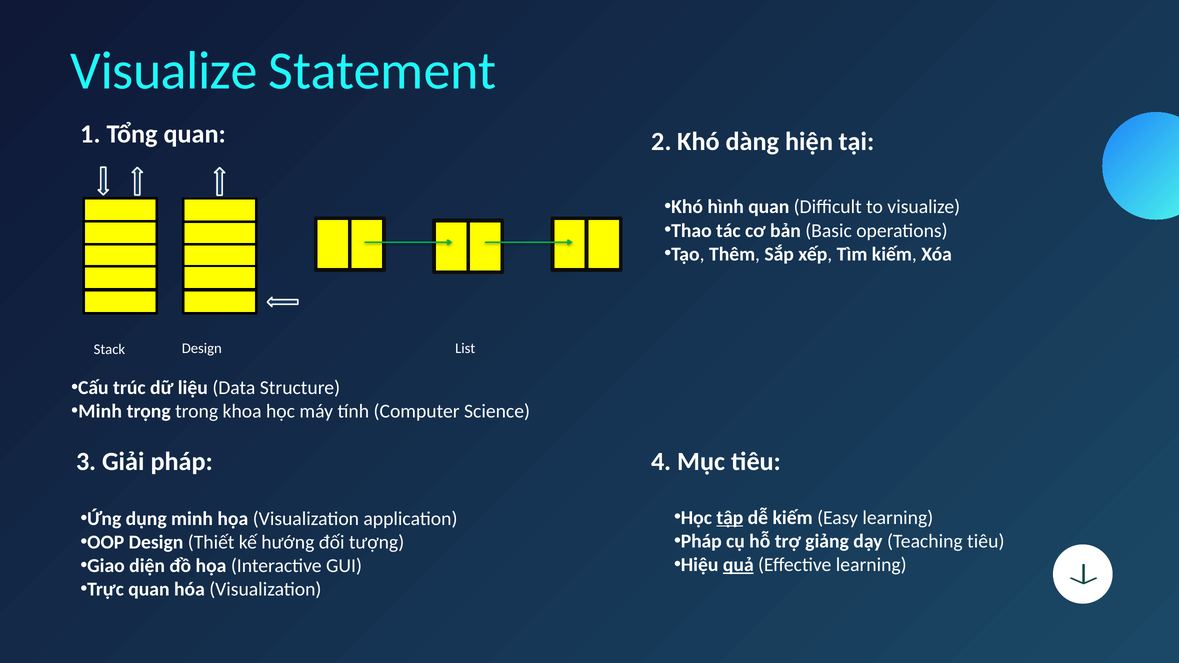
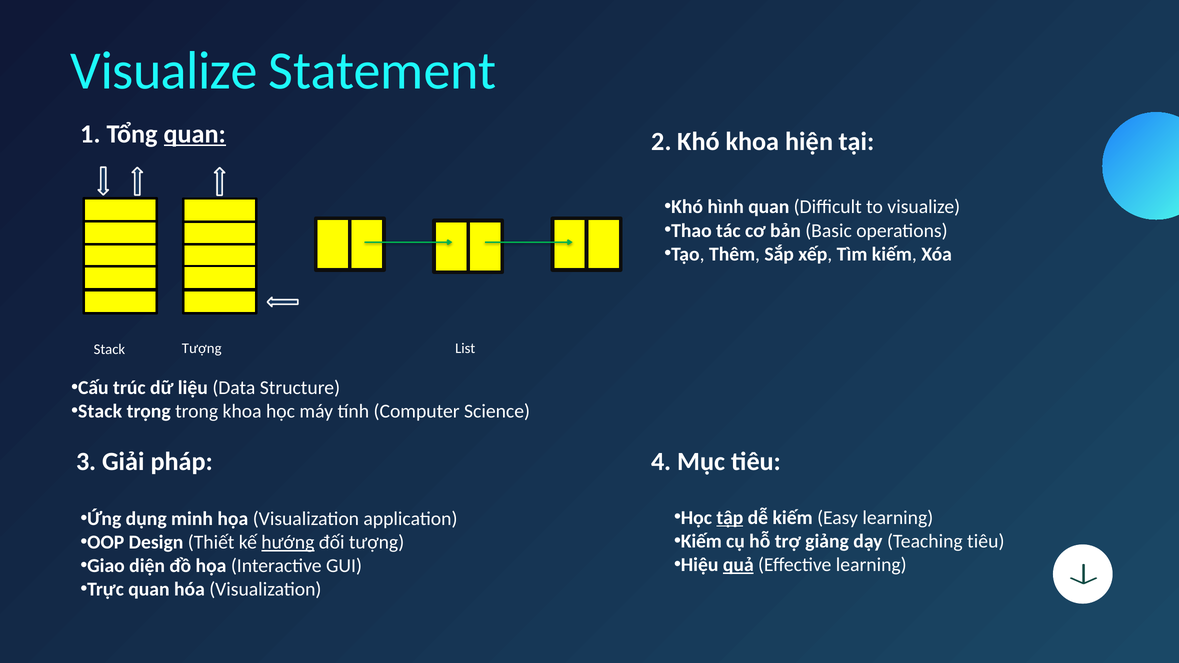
quan underline: none -> present (195, 134)
Khó dàng: dàng -> khoa (753, 142)
Stack Design: Design -> Tượng (202, 349)
Minh: Minh -> Stack (100, 411)
Pháp: Pháp -> Kiếm (701, 541)
hướng underline: none -> present (288, 543)
